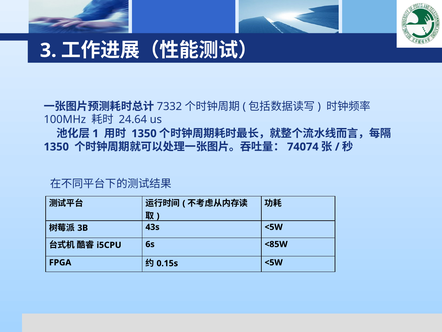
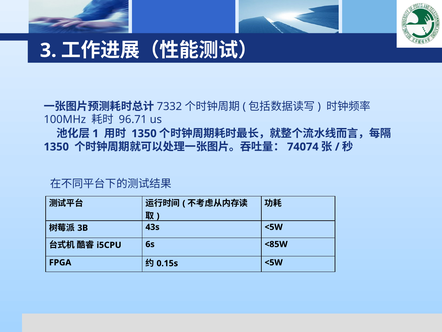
24.64: 24.64 -> 96.71 (133, 119)
